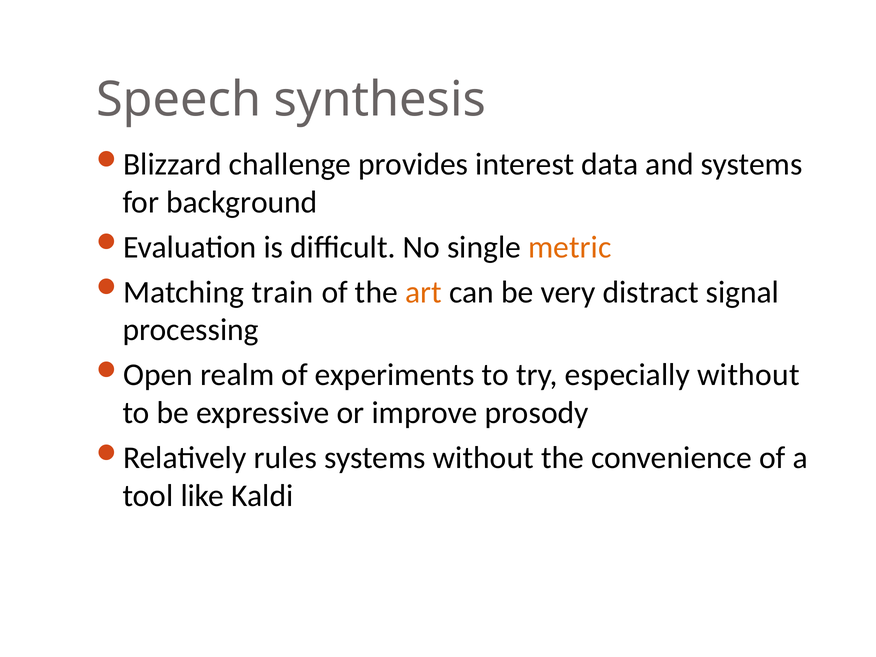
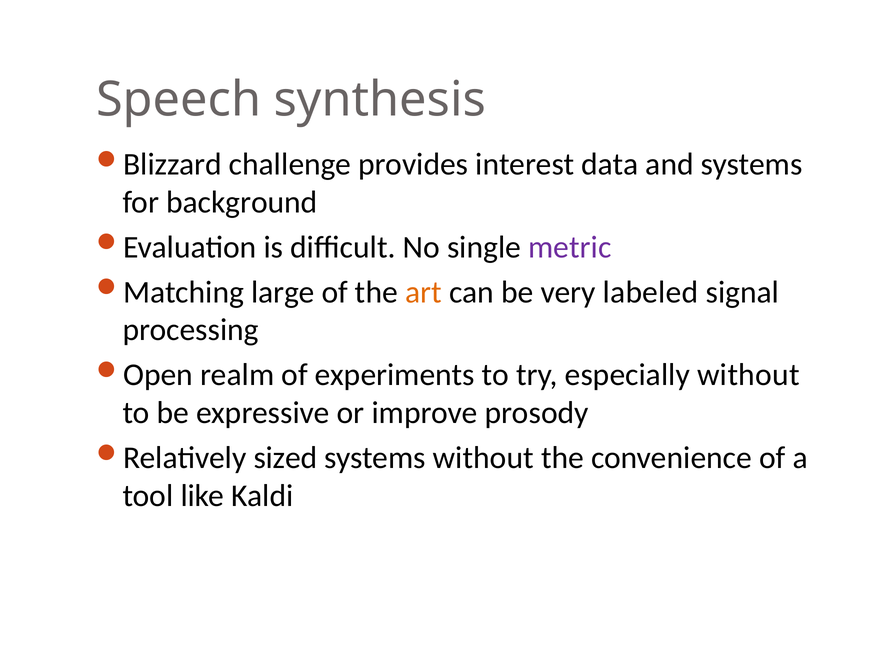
metric colour: orange -> purple (570, 247)
train: train -> large (283, 292)
distract: distract -> labeled (651, 292)
rules: rules -> sized (285, 458)
